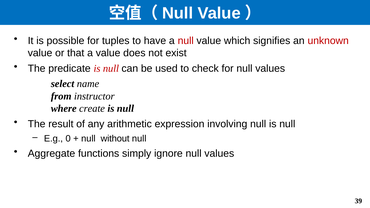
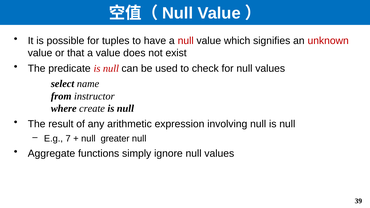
0: 0 -> 7 (68, 139)
without: without -> greater (115, 139)
